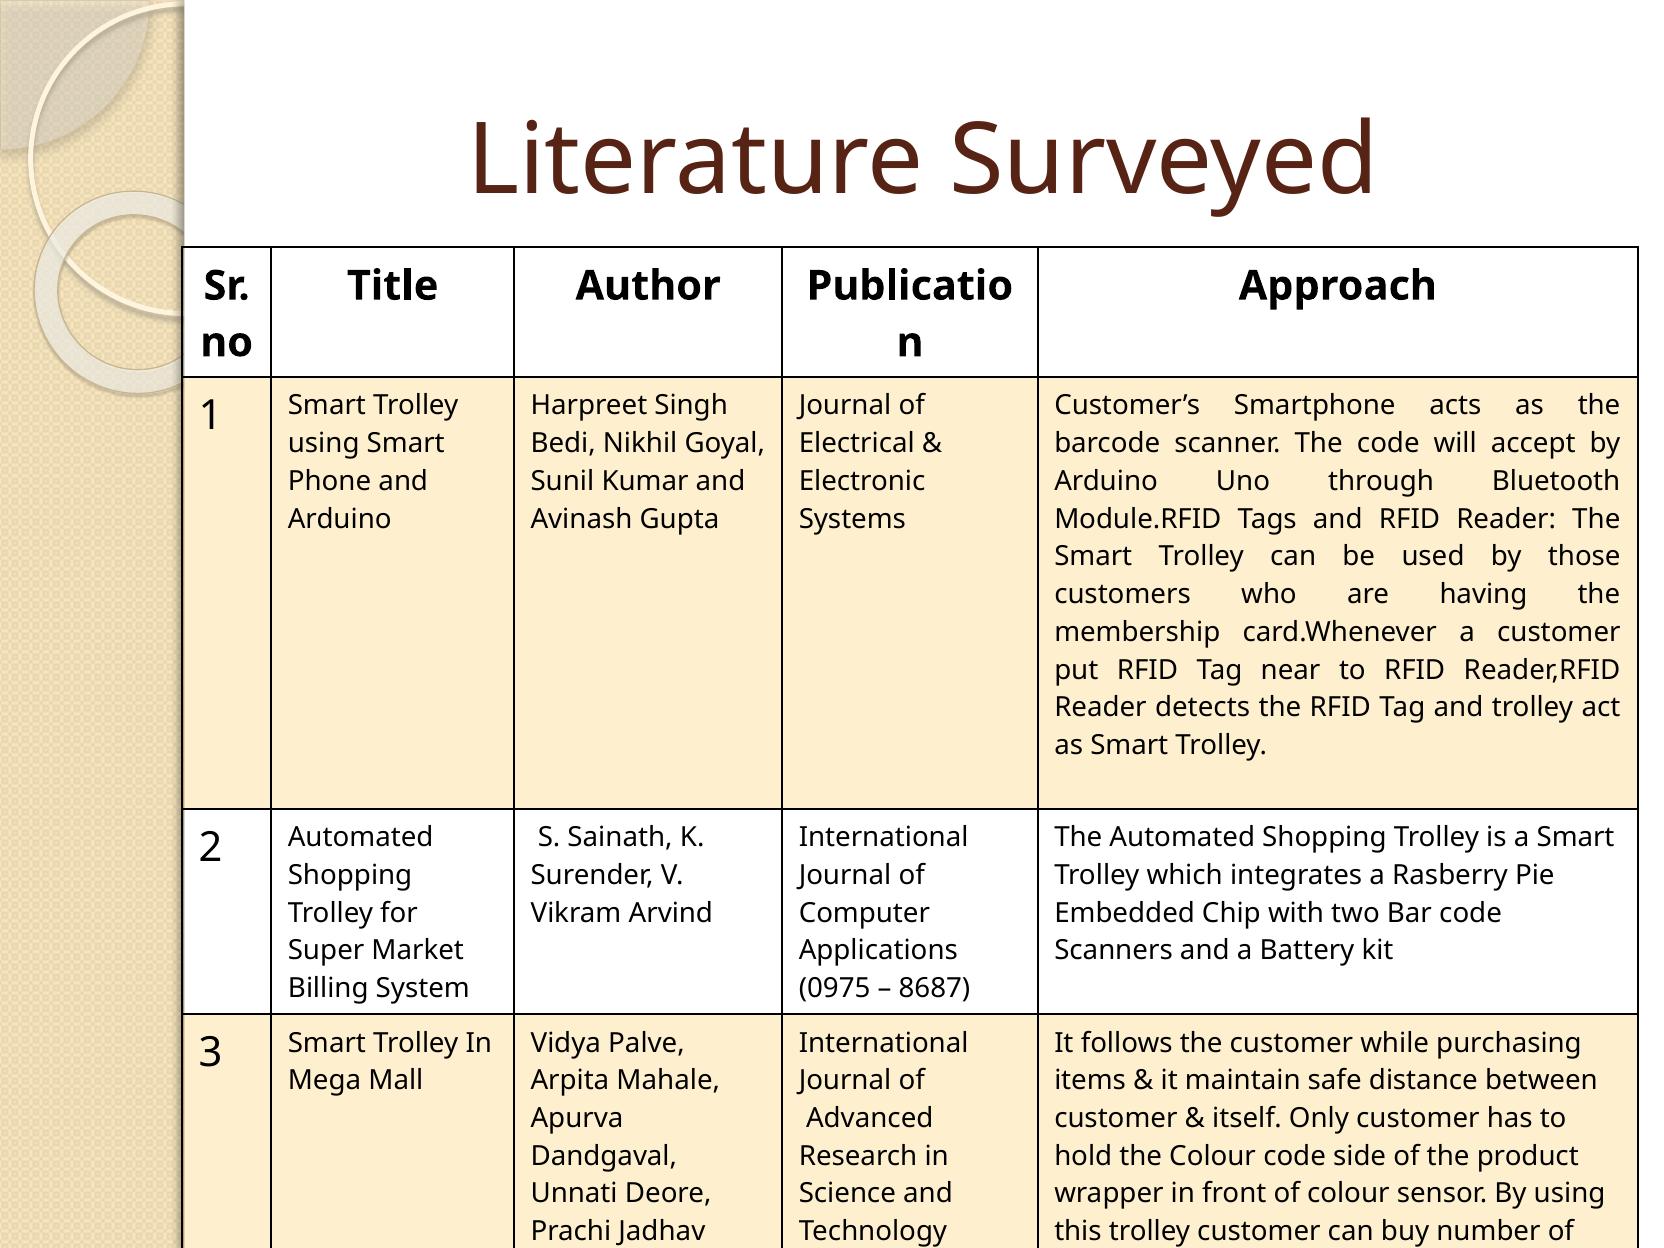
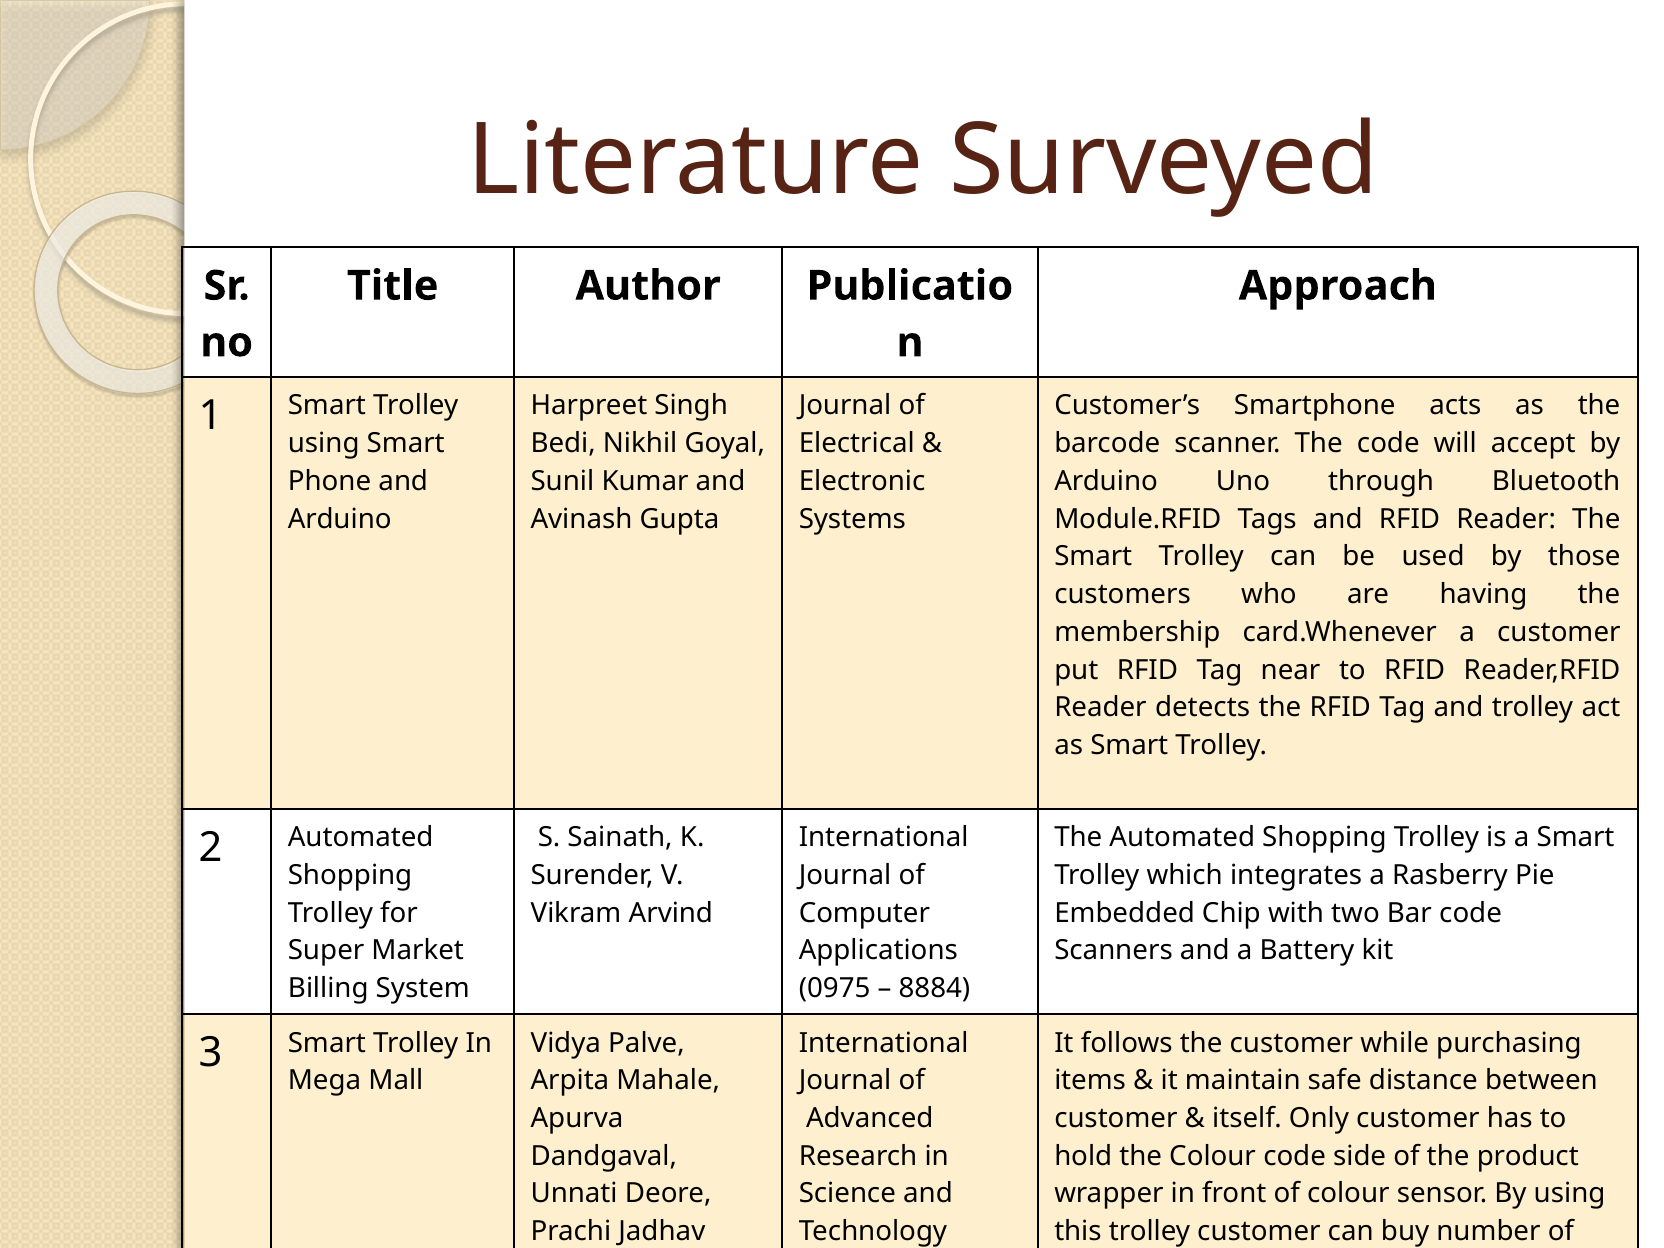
8687: 8687 -> 8884 (934, 988)
